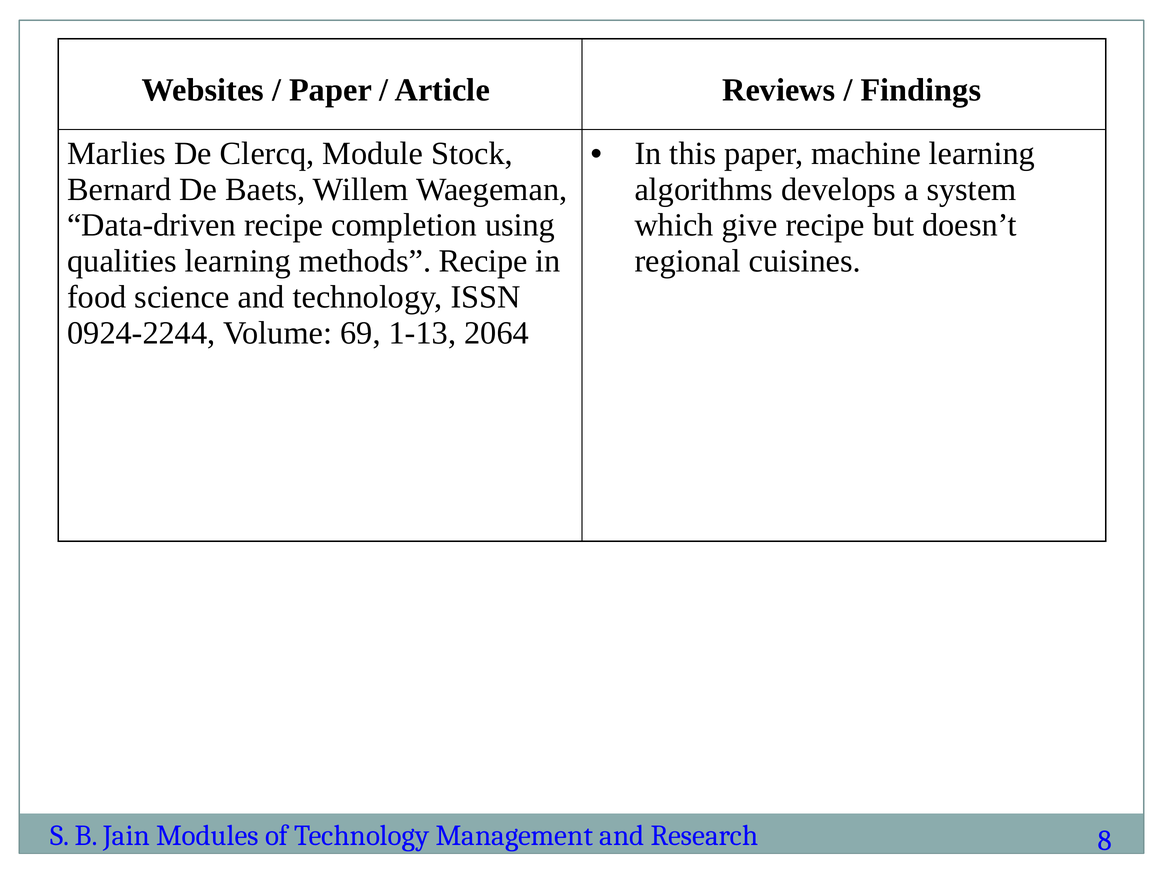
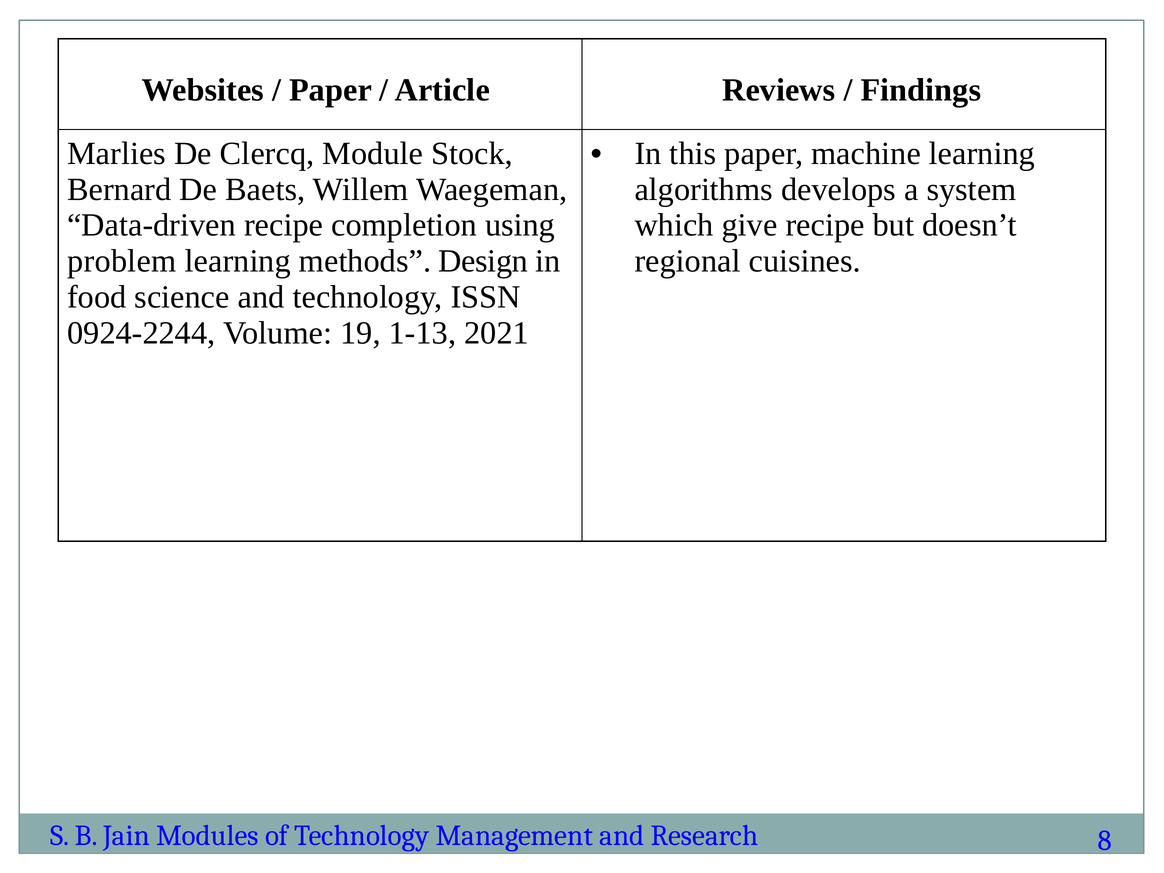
qualities: qualities -> problem (122, 261)
methods Recipe: Recipe -> Design (483, 261)
69: 69 -> 19 (360, 333)
2064: 2064 -> 2021 (497, 333)
